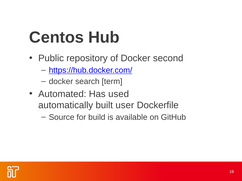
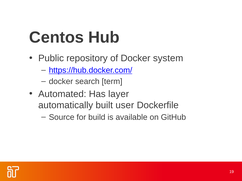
second: second -> system (168, 58)
used: used -> layer (119, 94)
